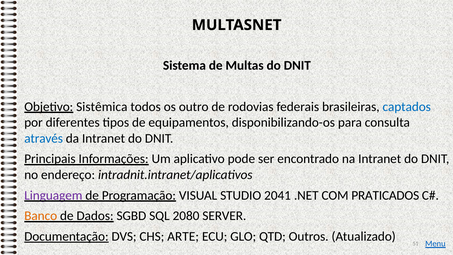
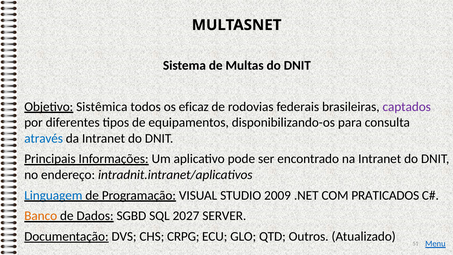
outro: outro -> eficaz (194, 107)
captados colour: blue -> purple (407, 107)
Linguagem colour: purple -> blue (53, 195)
2041: 2041 -> 2009 (278, 195)
2080: 2080 -> 2027 (186, 216)
ARTE: ARTE -> CRPG (183, 236)
